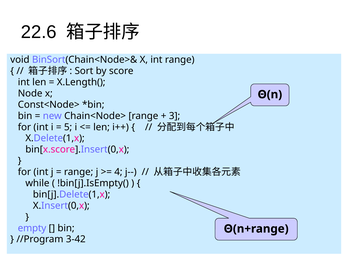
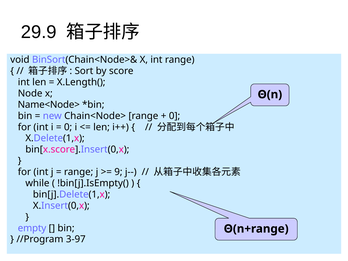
22.6: 22.6 -> 29.9 (39, 32)
Const<Node>: Const<Node> -> Name<Node> (49, 105)
3: 3 -> 0 (175, 116)
5: 5 -> 0 (68, 127)
4: 4 -> 9 (118, 172)
3-42: 3-42 -> 3-97 (76, 239)
